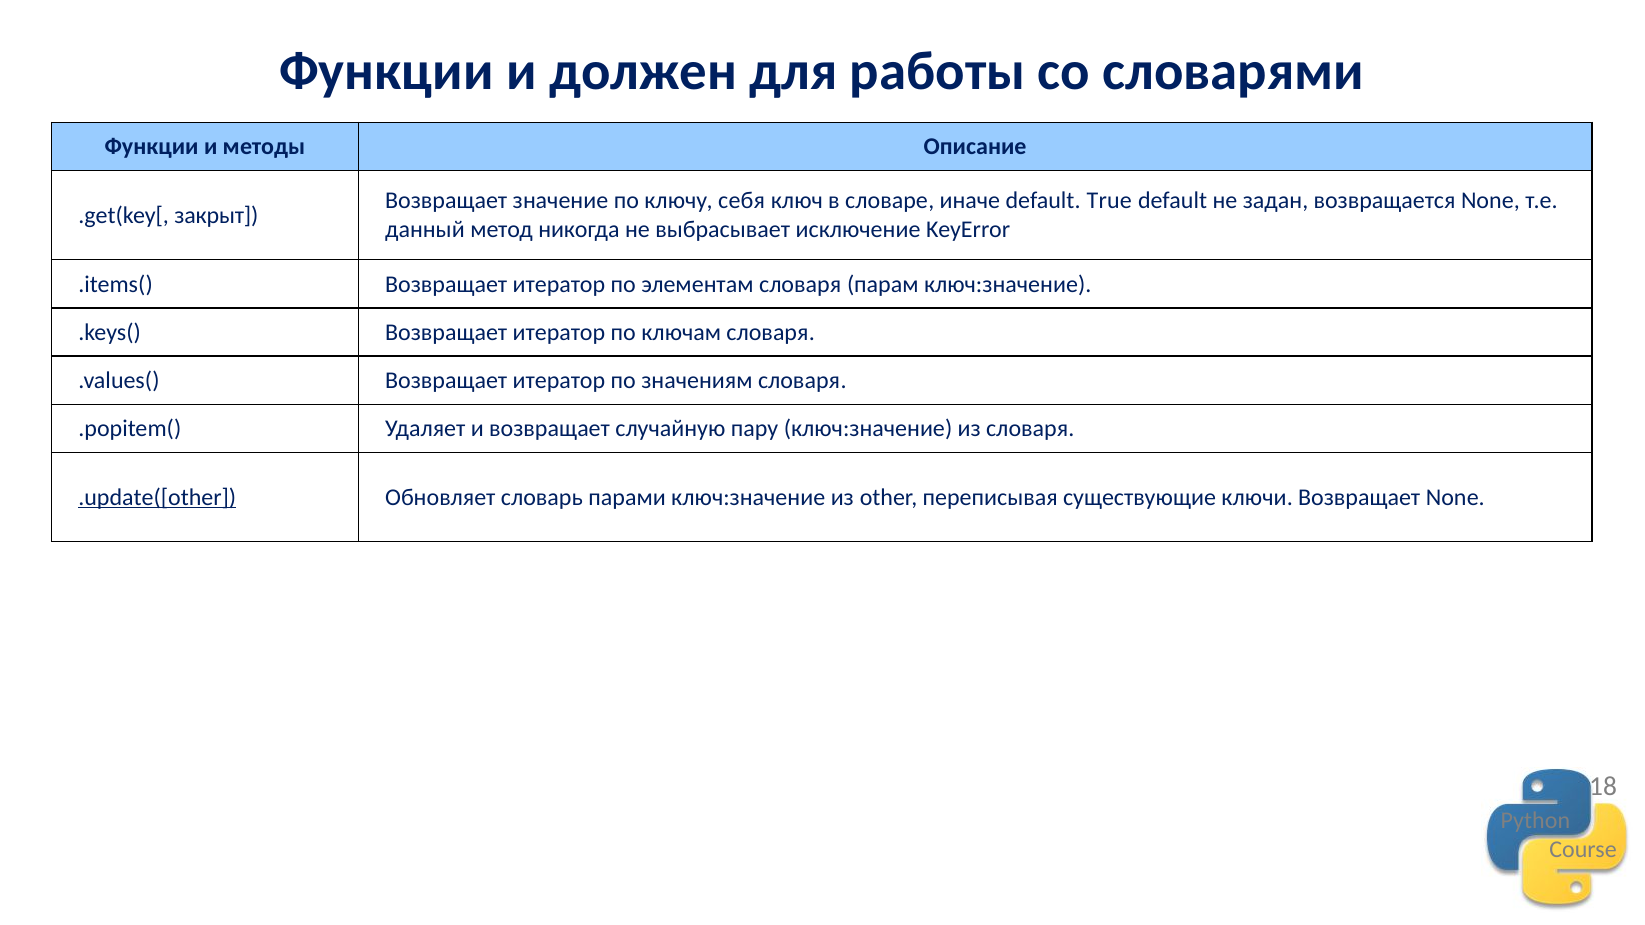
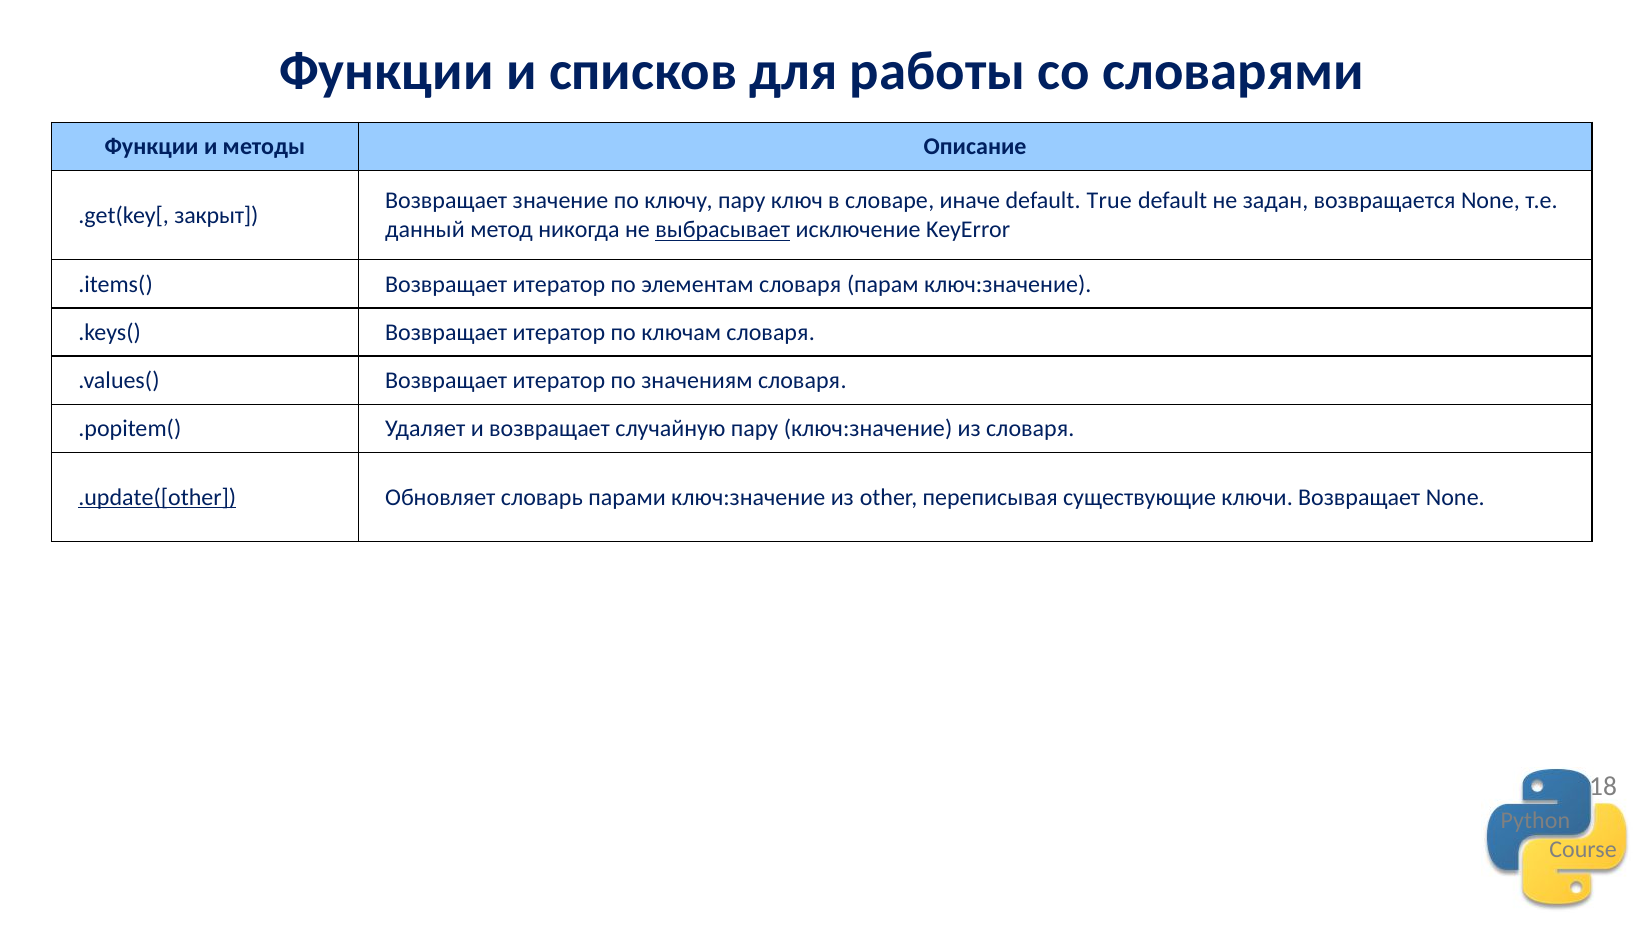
должен: должен -> списков (643, 71)
ключу себя: себя -> пару (742, 201)
выбрасывает underline: none -> present (723, 230)
